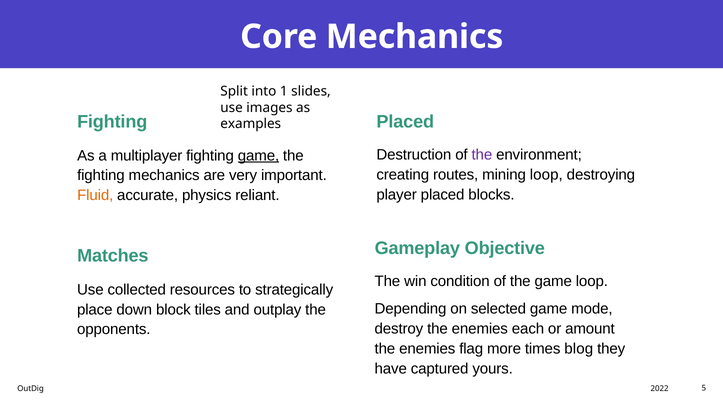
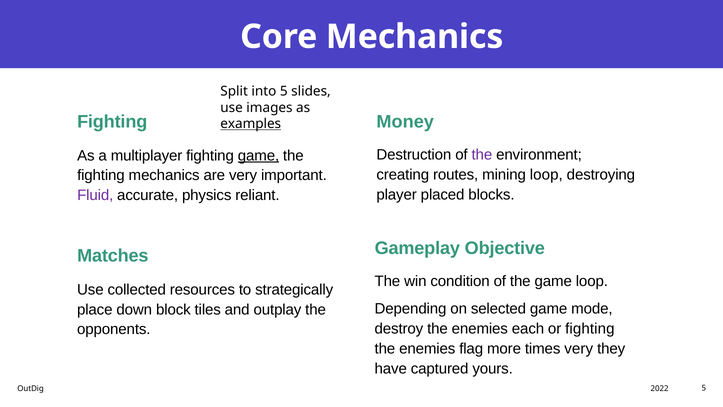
into 1: 1 -> 5 (284, 91)
Placed: Placed -> Money (405, 122)
examples underline: none -> present (251, 124)
Fluid colour: orange -> purple (95, 195)
or amount: amount -> fighting (590, 329)
times blog: blog -> very (579, 348)
